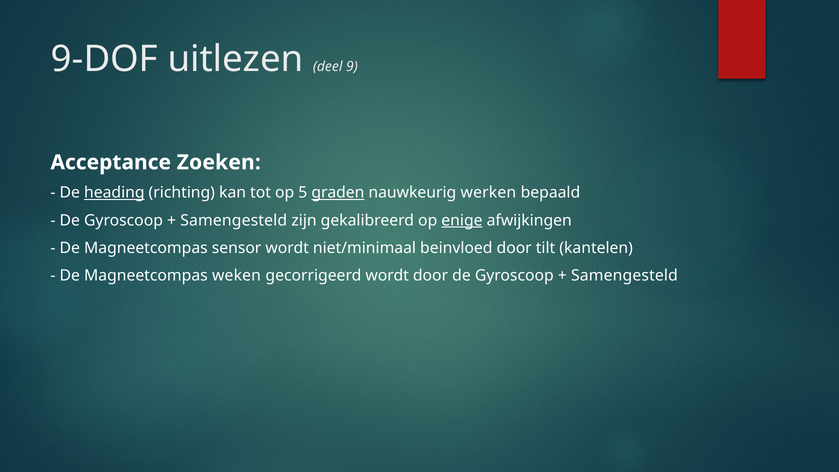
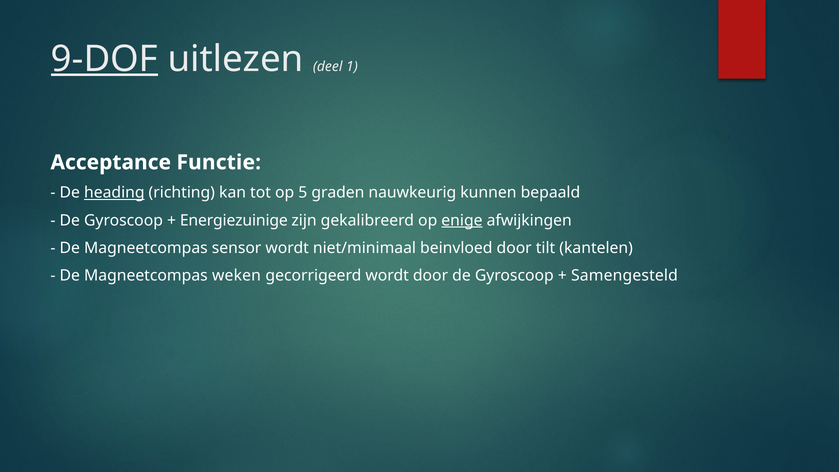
9-DOF underline: none -> present (104, 59)
9: 9 -> 1 (352, 66)
Zoeken: Zoeken -> Functie (219, 162)
graden underline: present -> none (338, 193)
werken: werken -> kunnen (488, 193)
Samengesteld: Samengesteld -> Energiezuinige (234, 220)
